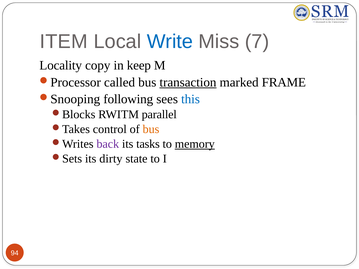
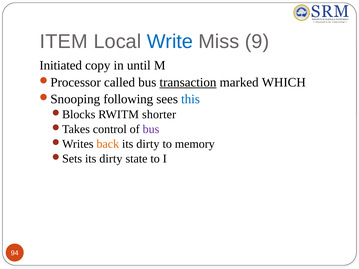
7: 7 -> 9 (257, 41)
Locality: Locality -> Initiated (61, 66)
keep: keep -> until (139, 66)
FRAME: FRAME -> WHICH (284, 82)
parallel: parallel -> shorter (159, 115)
bus colour: orange -> purple (151, 129)
back colour: purple -> orange (108, 144)
tasks: tasks -> dirty (148, 144)
memory underline: present -> none (195, 144)
